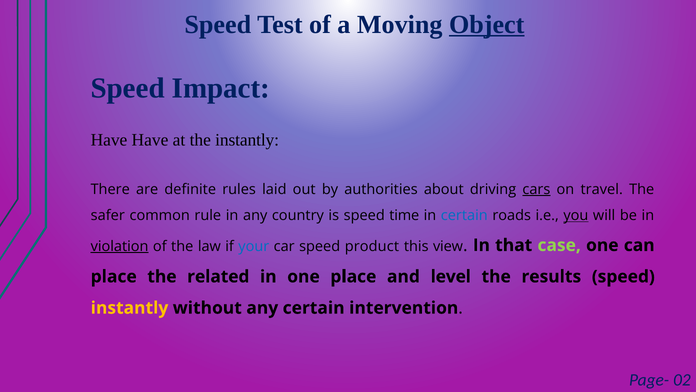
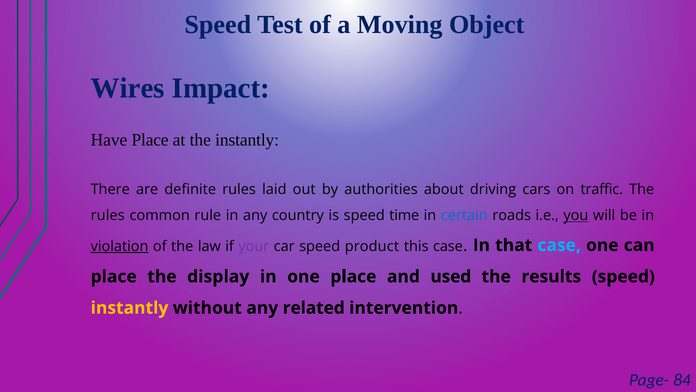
Object underline: present -> none (487, 24)
Speed: Speed -> Wires (128, 88)
Have Have: Have -> Place (150, 140)
cars underline: present -> none (536, 189)
travel: travel -> traffic (602, 189)
safer: safer -> rules (108, 215)
your colour: blue -> purple (254, 246)
this view: view -> case (448, 246)
case colour: light green -> light blue (559, 245)
related: related -> display (218, 276)
level: level -> used (451, 276)
any certain: certain -> related (314, 308)
02: 02 -> 84 (682, 379)
